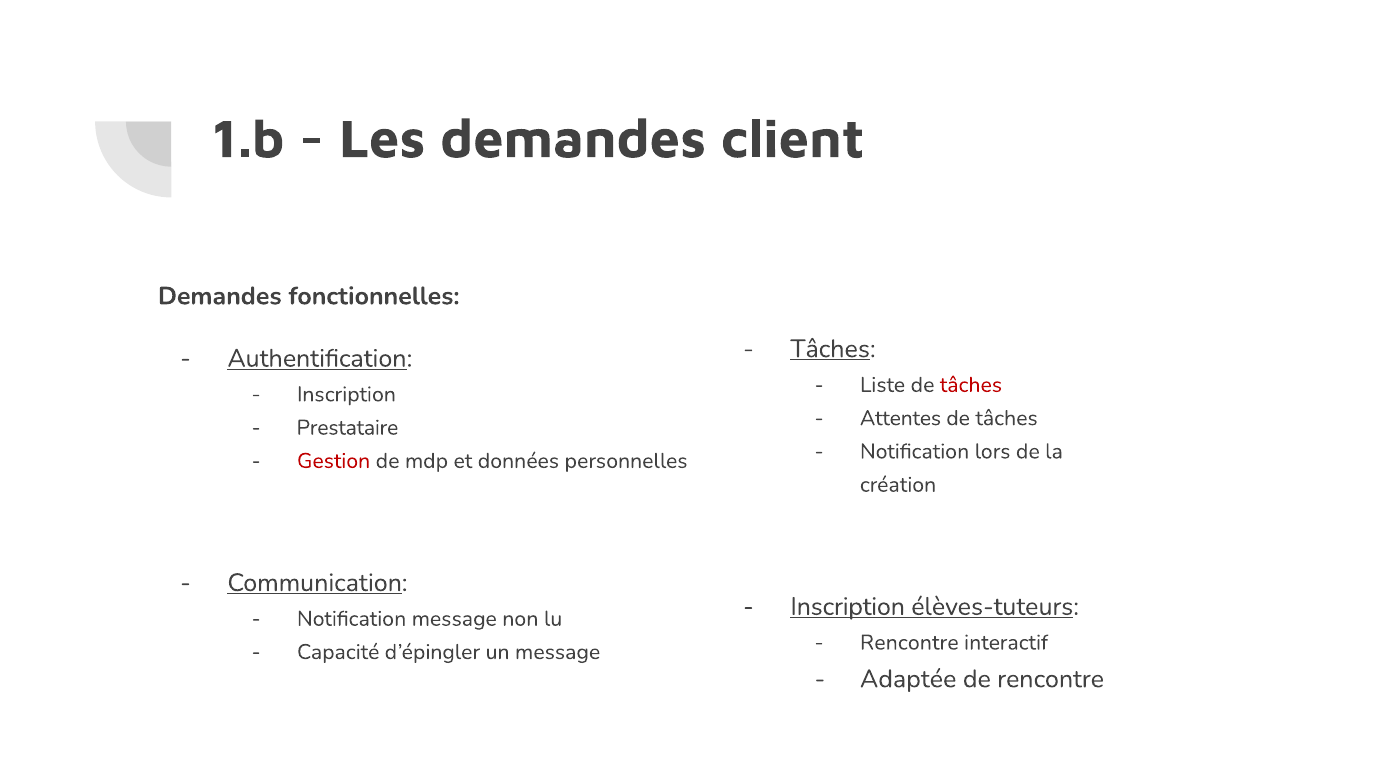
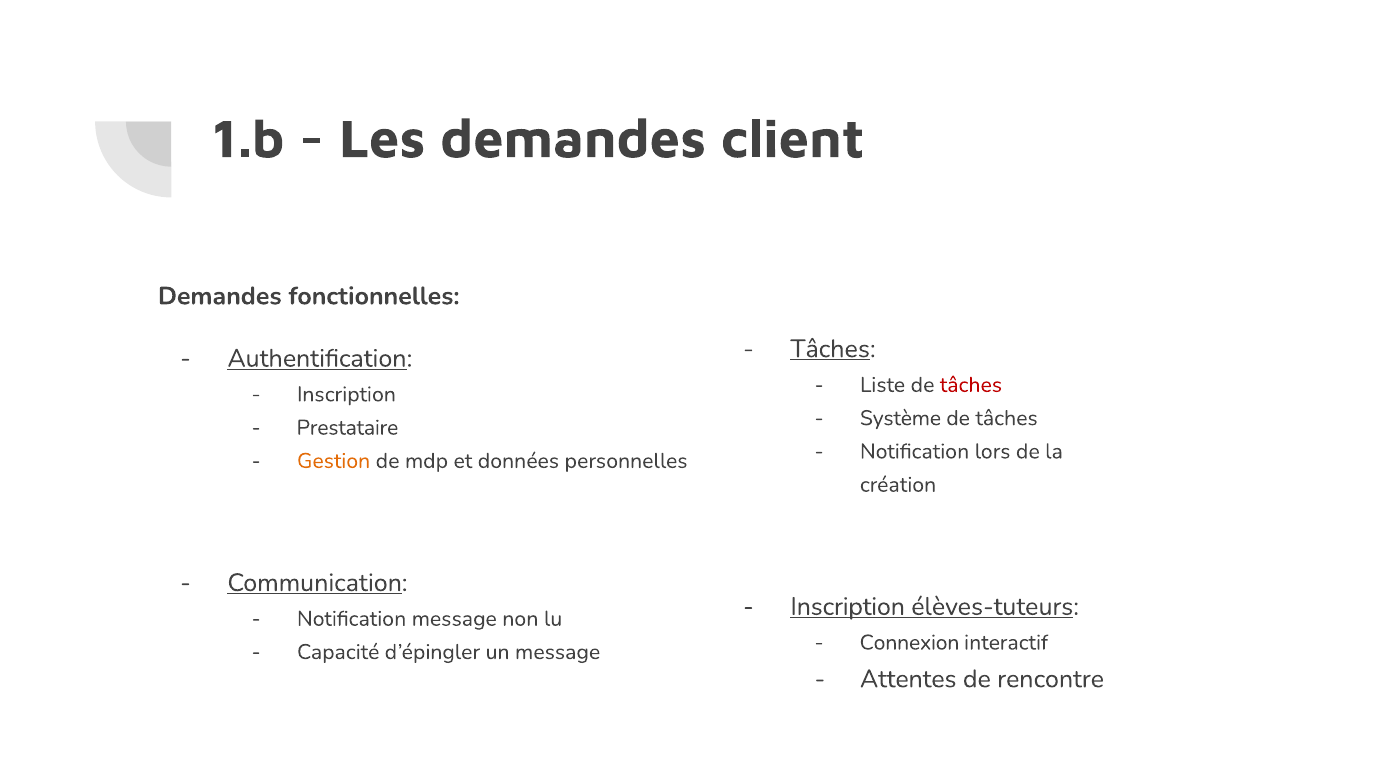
Attentes: Attentes -> Système (900, 418)
Gestion colour: red -> orange (334, 461)
Rencontre: Rencontre -> Connexion (909, 643)
Adaptée: Adaptée -> Attentes (908, 679)
